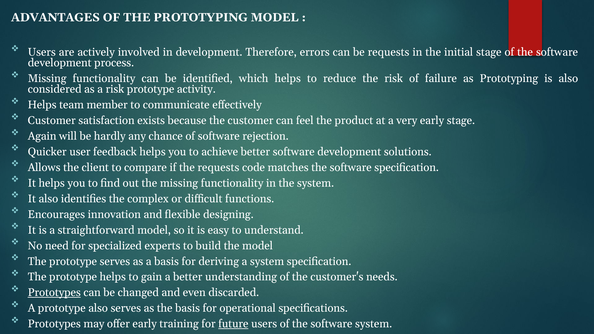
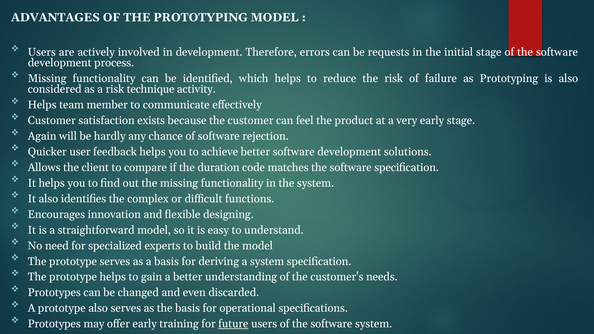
risk prototype: prototype -> technique (151, 89)
the requests: requests -> duration (218, 168)
Prototypes underline: present -> none (54, 293)
